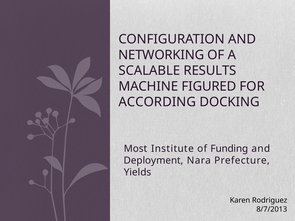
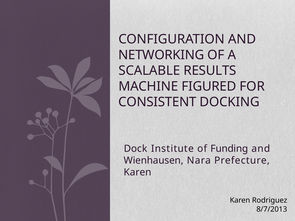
ACCORDING: ACCORDING -> CONSISTENT (157, 102)
Most: Most -> Dock (136, 149)
Deployment: Deployment -> Wienhausen (154, 161)
Yields: Yields -> Karen (138, 172)
